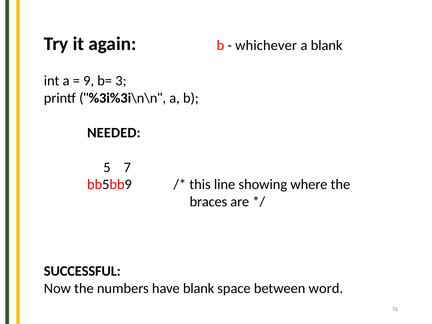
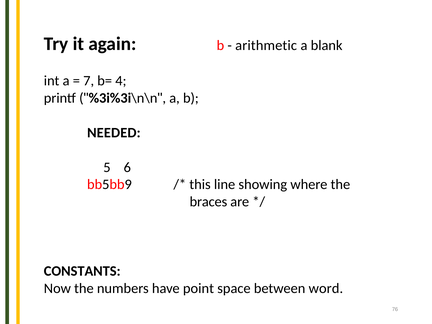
whichever: whichever -> arithmetic (266, 45)
9: 9 -> 7 (89, 81)
3: 3 -> 4 (121, 81)
7: 7 -> 6 (127, 167)
SUCCESSFUL: SUCCESSFUL -> CONSTANTS (82, 271)
have blank: blank -> point (198, 288)
